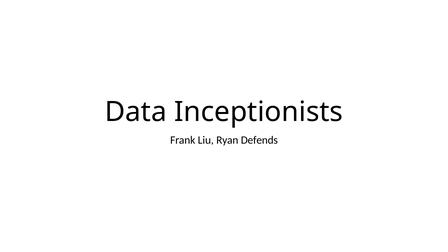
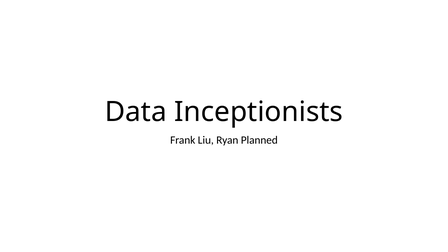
Defends: Defends -> Planned (259, 140)
